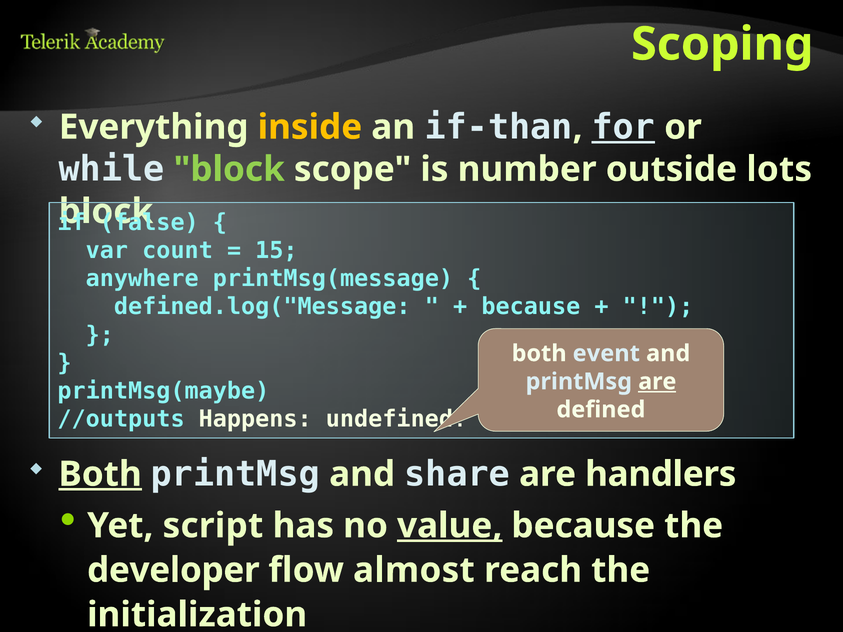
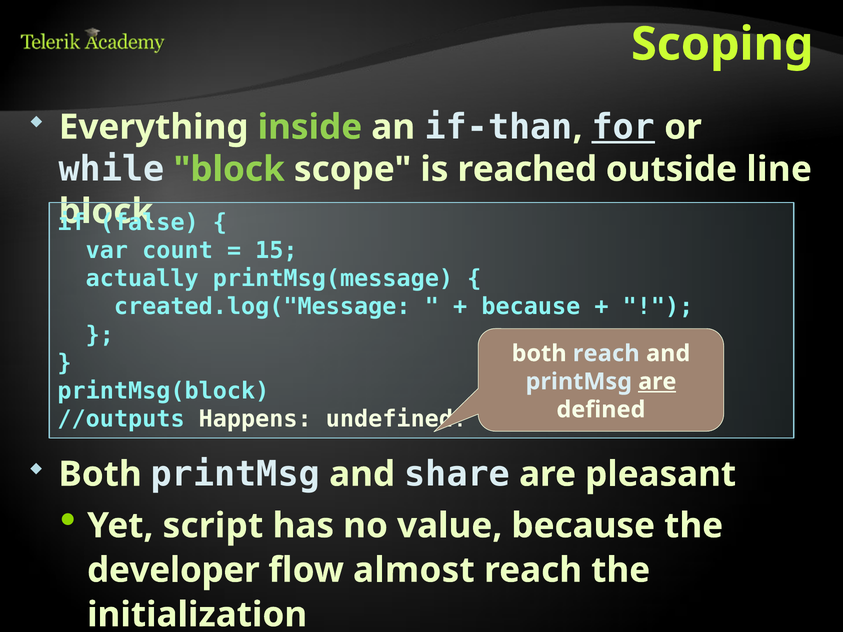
inside colour: yellow -> light green (310, 127)
number: number -> reached (527, 169)
lots: lots -> line (779, 169)
anywhere: anywhere -> actually (142, 279)
defined.log("Message: defined.log("Message -> created.log("Message (262, 307)
both event: event -> reach (606, 354)
printMsg(maybe: printMsg(maybe -> printMsg(block (163, 391)
Both underline: present -> none (100, 474)
handlers: handlers -> pleasant (661, 474)
value underline: present -> none (450, 526)
